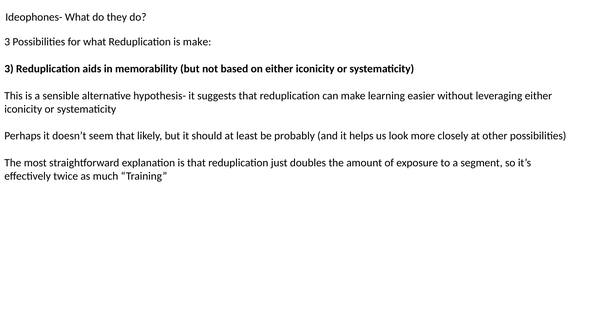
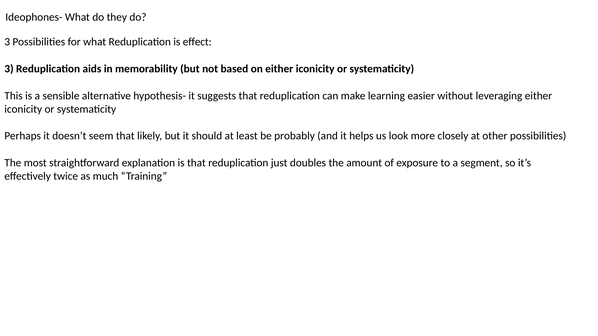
is make: make -> effect (197, 42)
